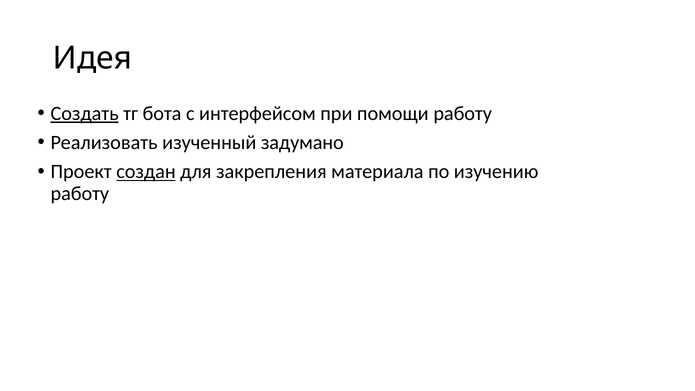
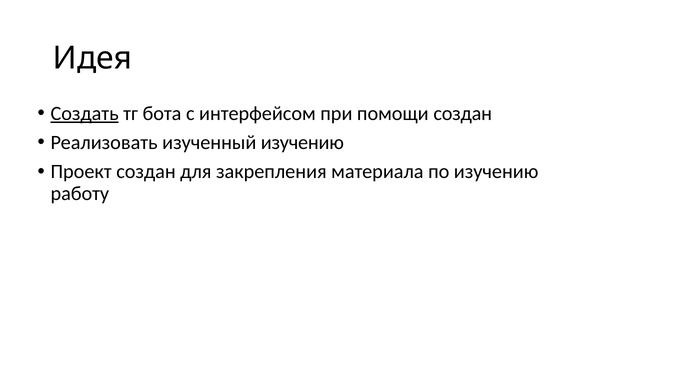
помощи работу: работу -> создан (463, 113)
изученный задумано: задумано -> изучению (302, 143)
создан underline: present -> none (146, 172)
